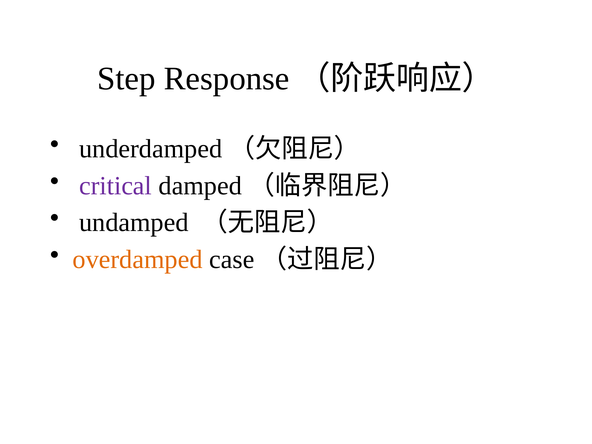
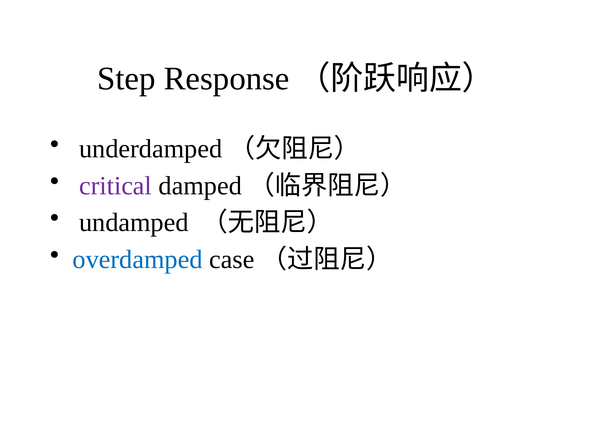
overdamped colour: orange -> blue (138, 259)
